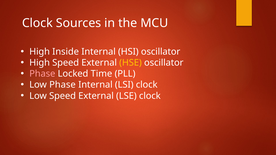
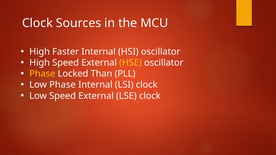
Inside: Inside -> Faster (66, 52)
Phase colour: pink -> yellow (42, 74)
Time: Time -> Than (101, 74)
